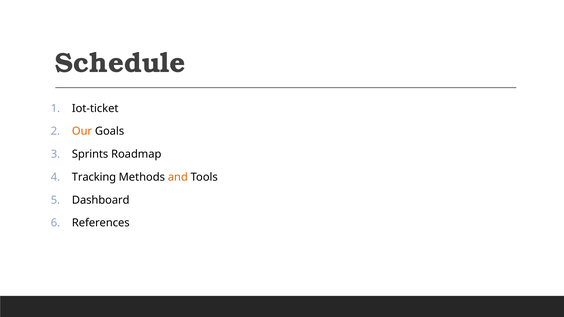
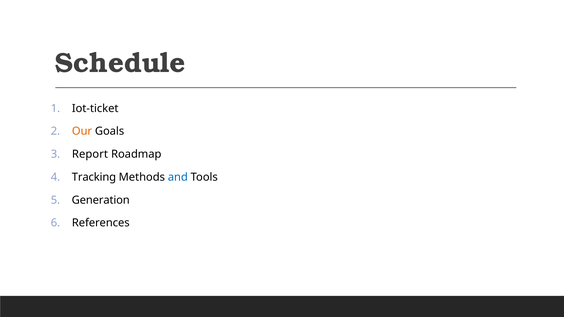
Sprints: Sprints -> Report (90, 154)
and colour: orange -> blue (178, 177)
Dashboard: Dashboard -> Generation (101, 200)
